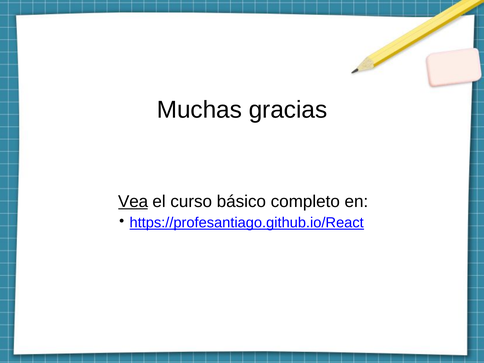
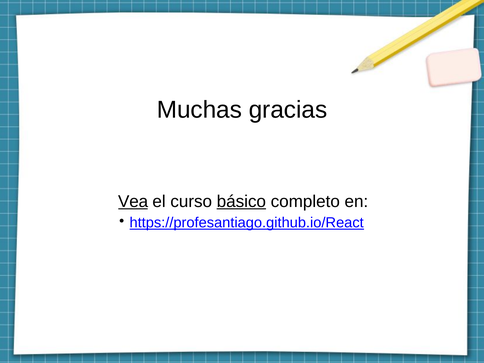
básico underline: none -> present (241, 201)
